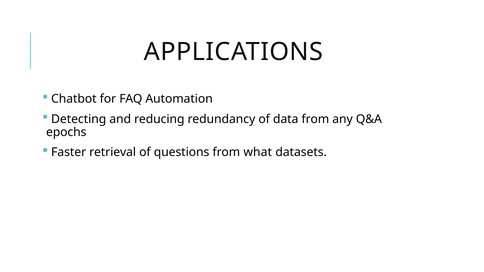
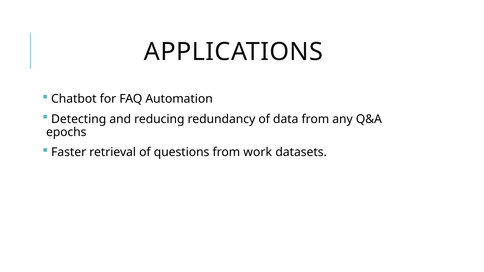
what: what -> work (258, 152)
